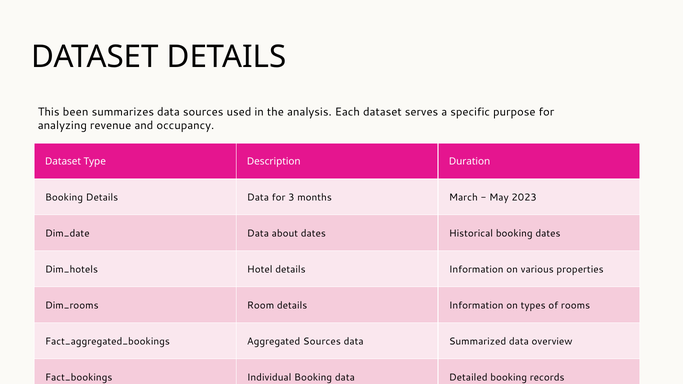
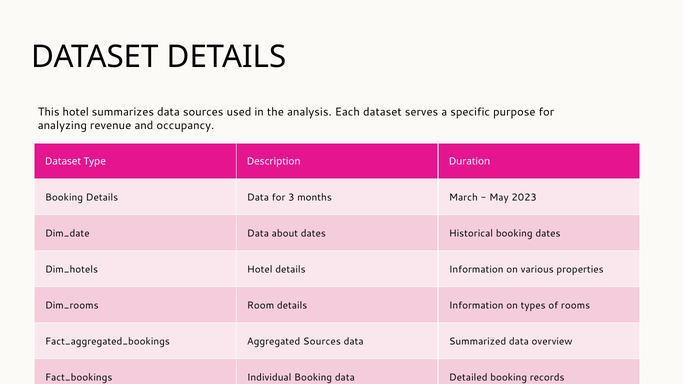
This been: been -> hotel (76, 112)
